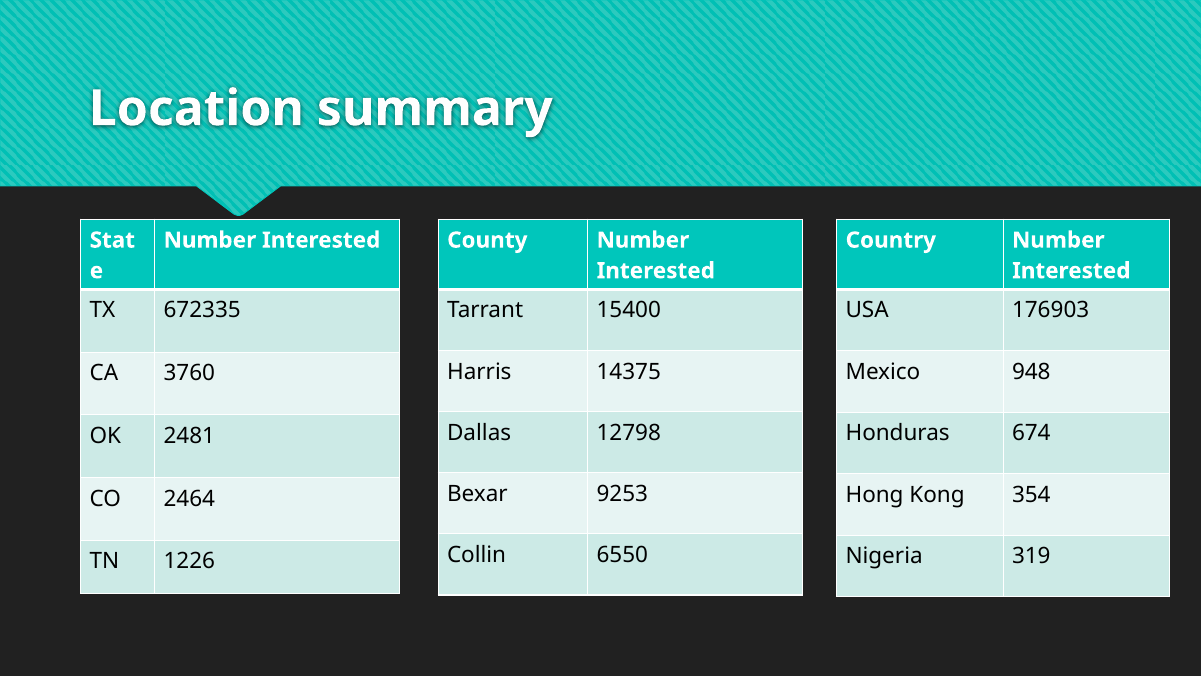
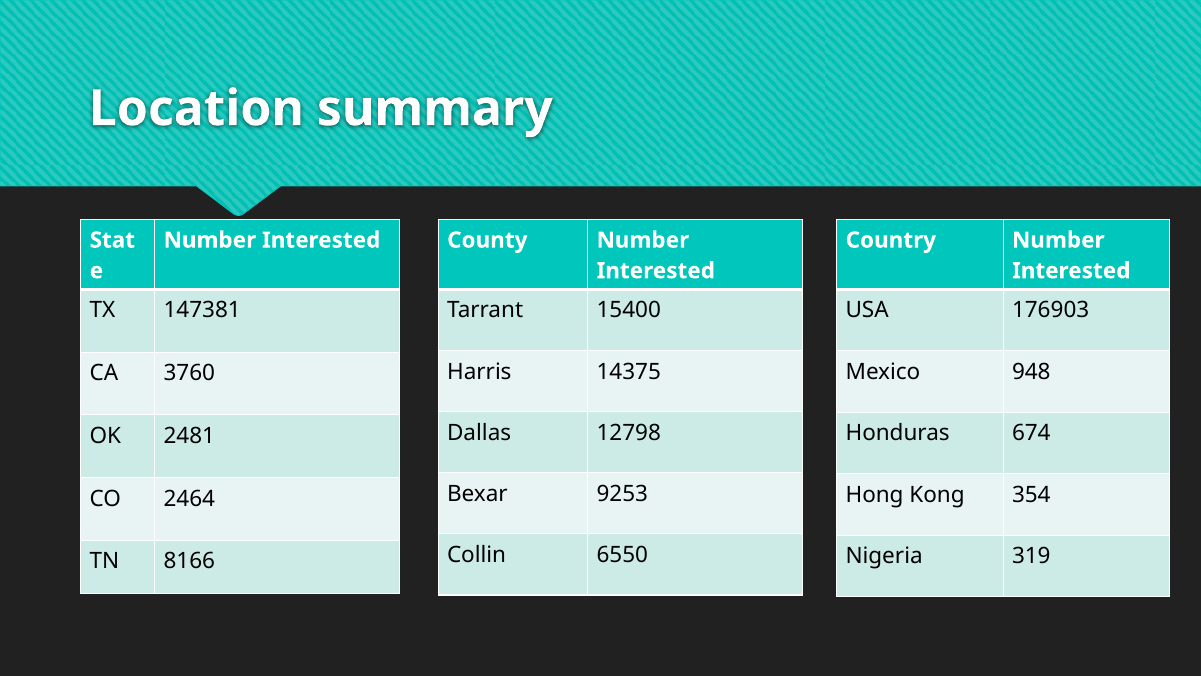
672335: 672335 -> 147381 (202, 310)
1226: 1226 -> 8166 (189, 561)
